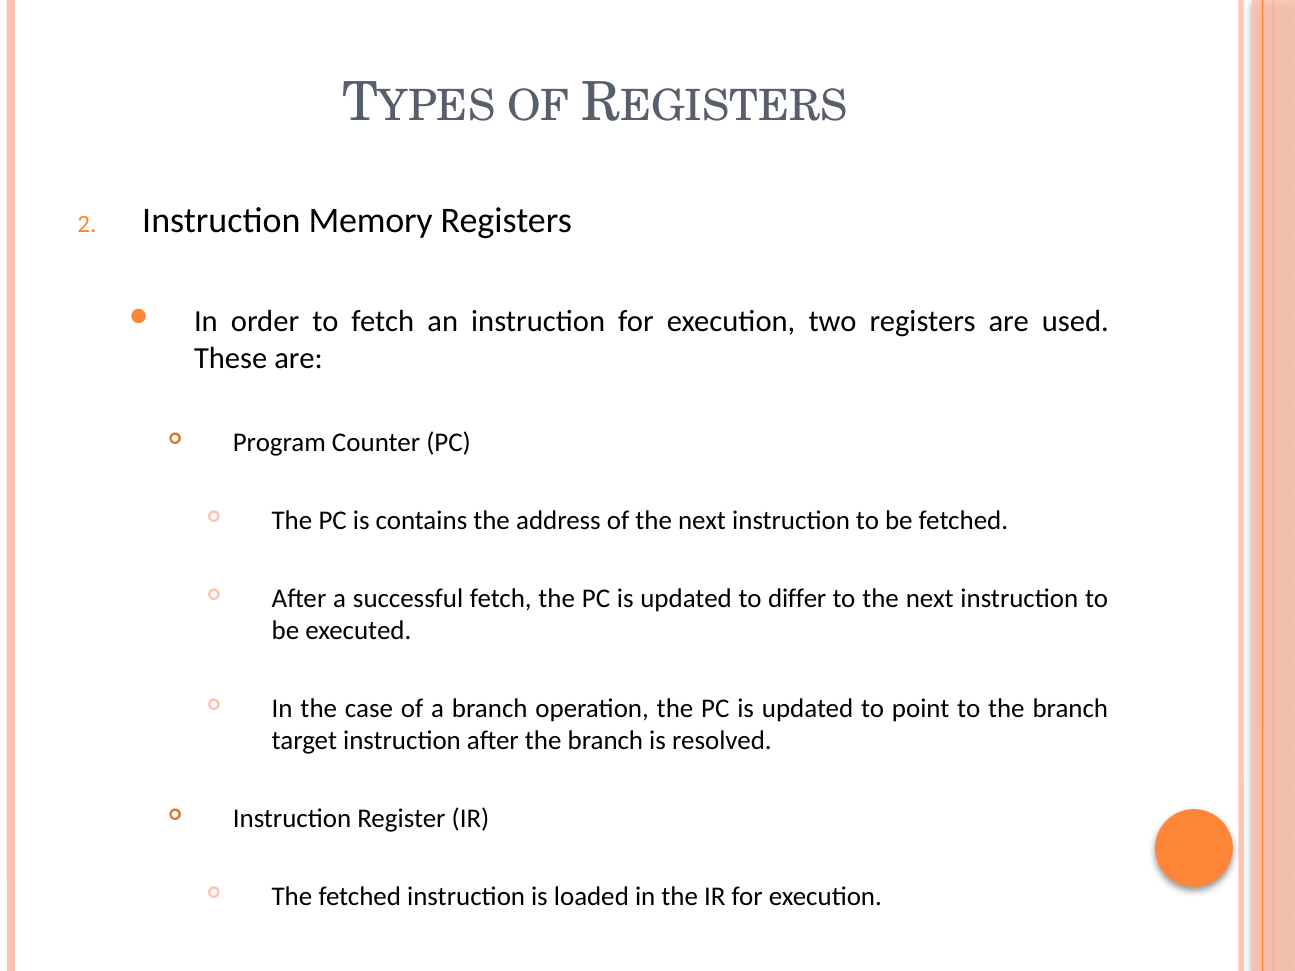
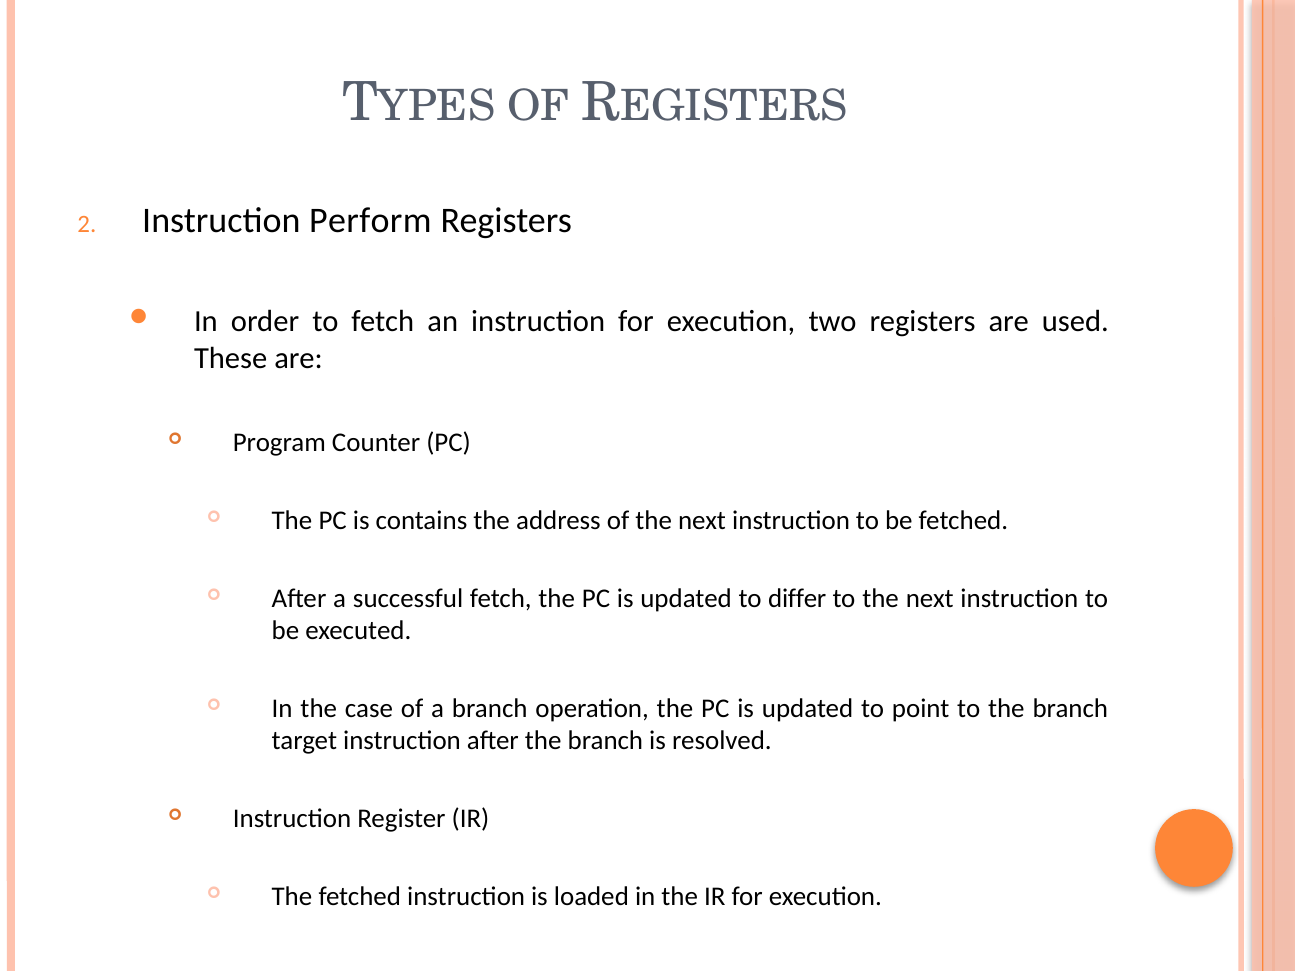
Memory: Memory -> Perform (370, 220)
